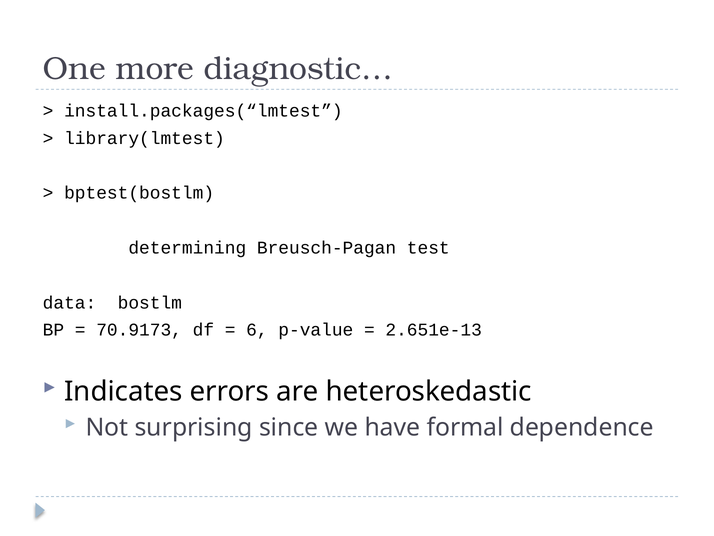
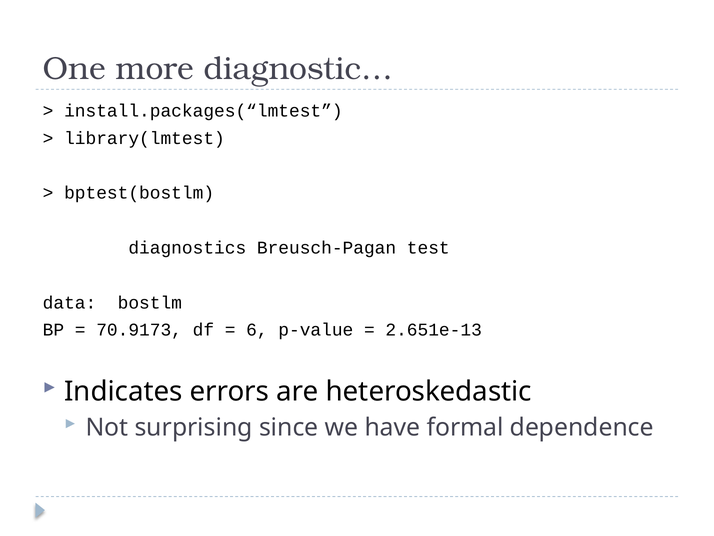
determining: determining -> diagnostics (187, 248)
